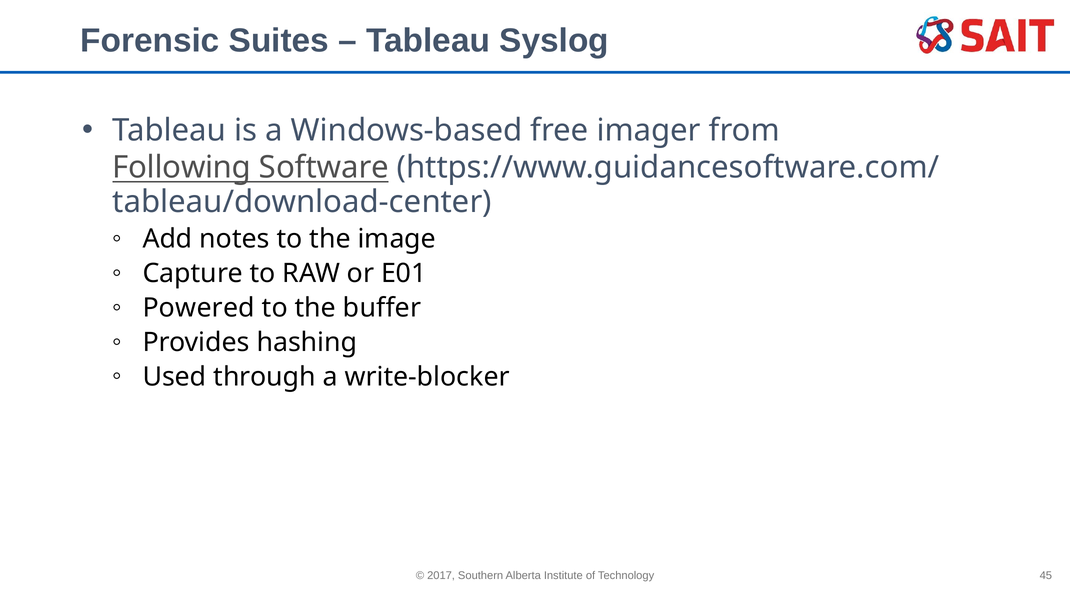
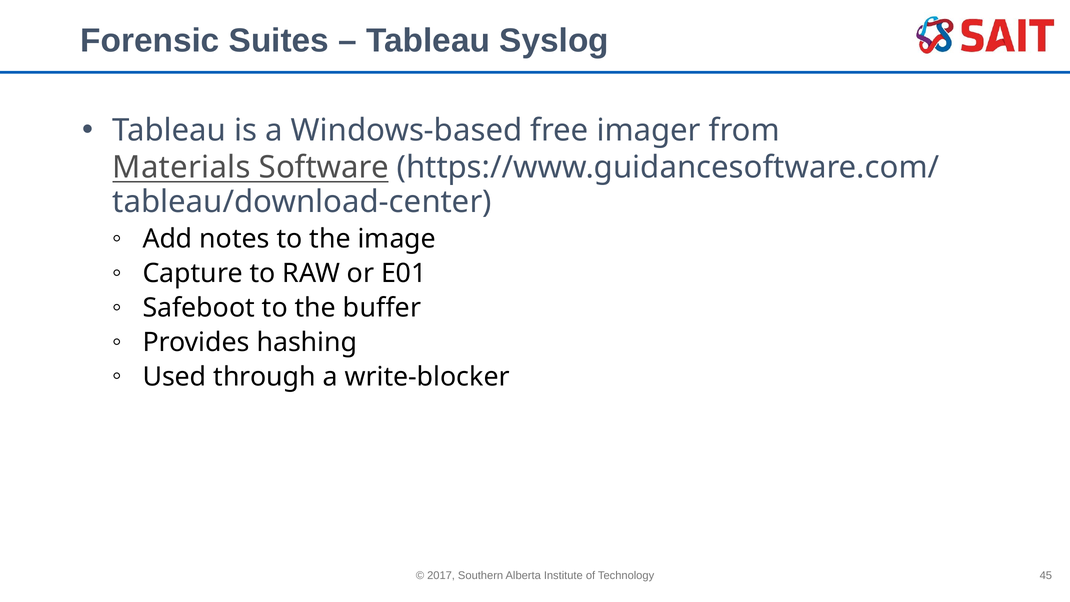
Following: Following -> Materials (182, 167)
Powered: Powered -> Safeboot (199, 308)
